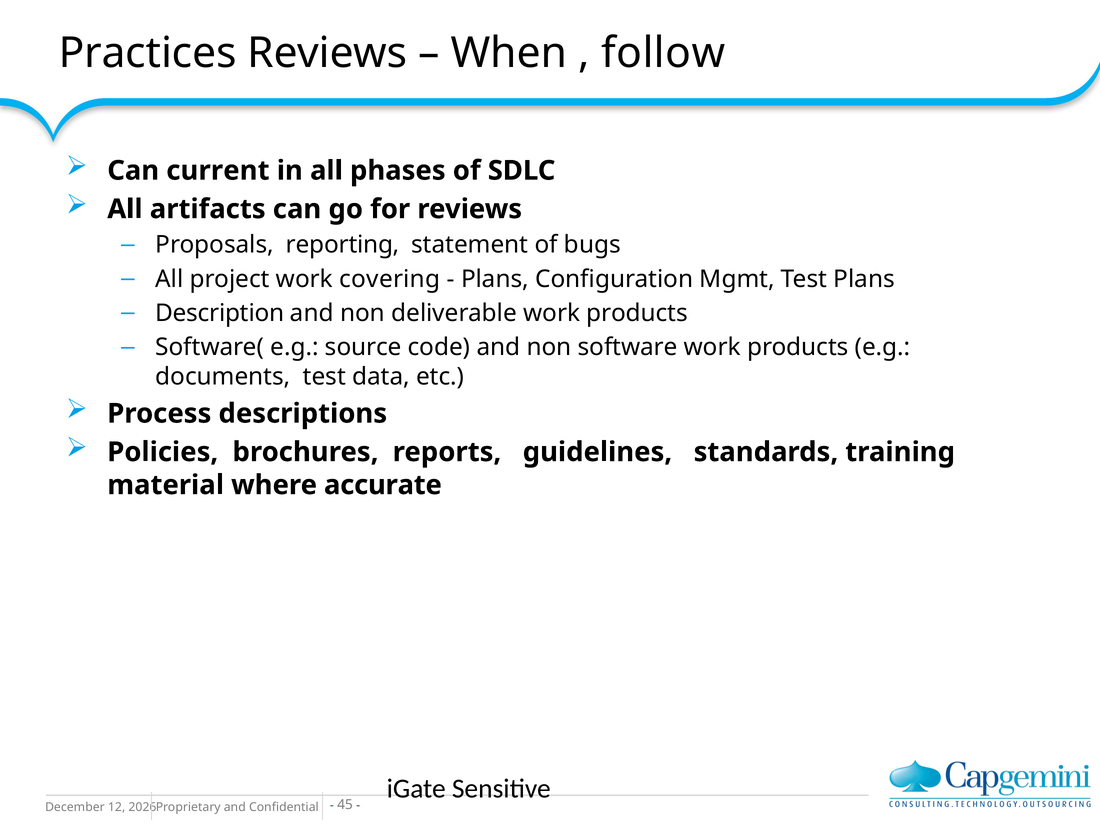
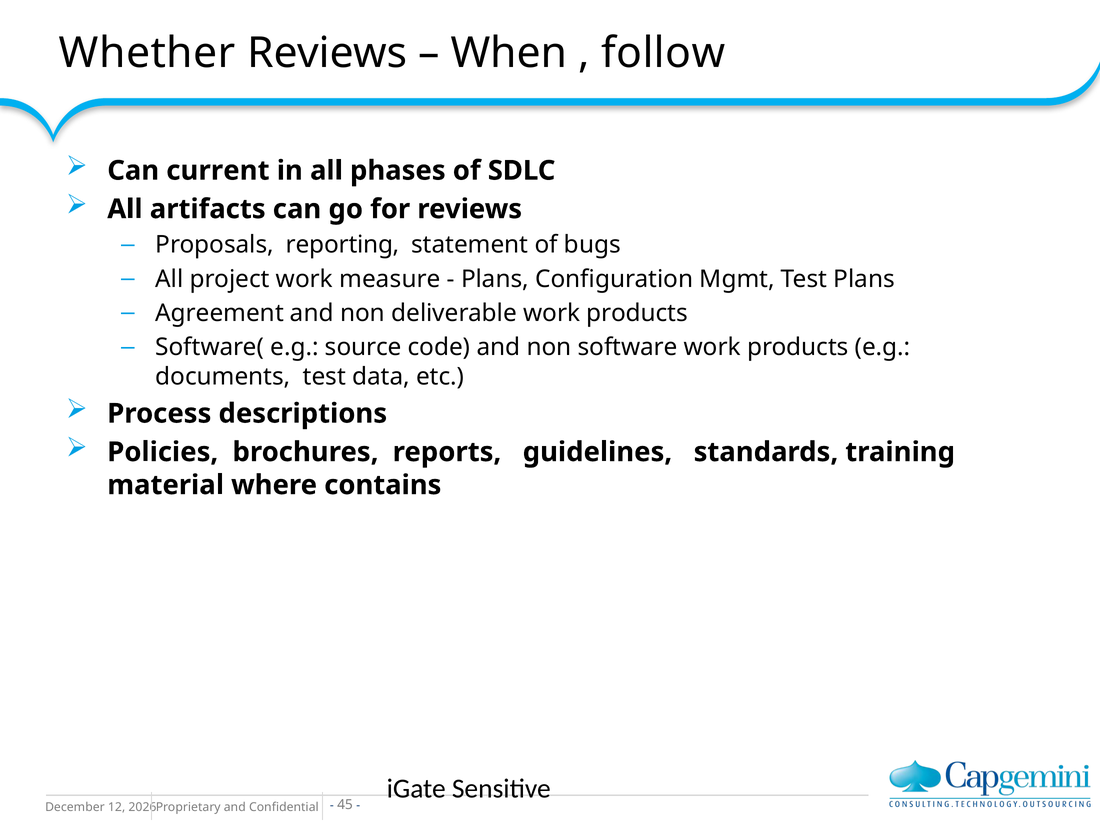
Practices: Practices -> Whether (147, 53)
covering: covering -> measure (390, 279)
Description: Description -> Agreement (220, 313)
accurate: accurate -> contains (383, 485)
